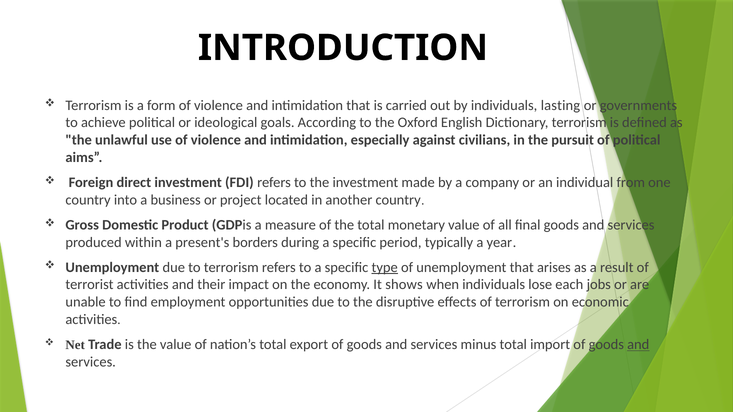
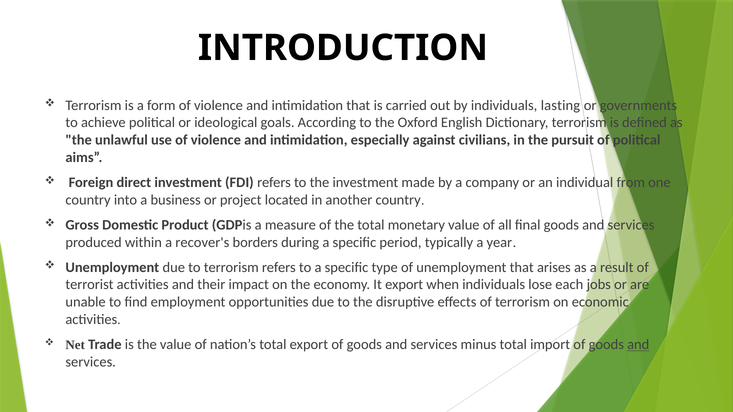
present's: present's -> recover's (202, 242)
type underline: present -> none (385, 267)
It shows: shows -> export (404, 285)
